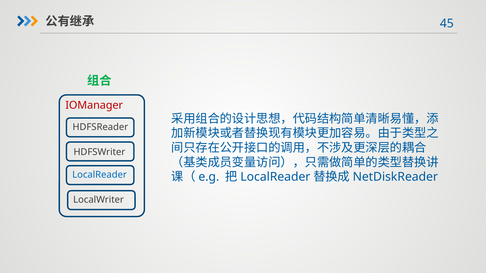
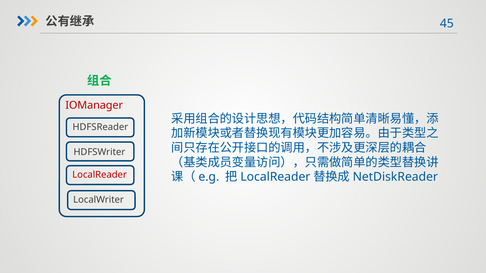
LocalReader colour: blue -> red (100, 175)
